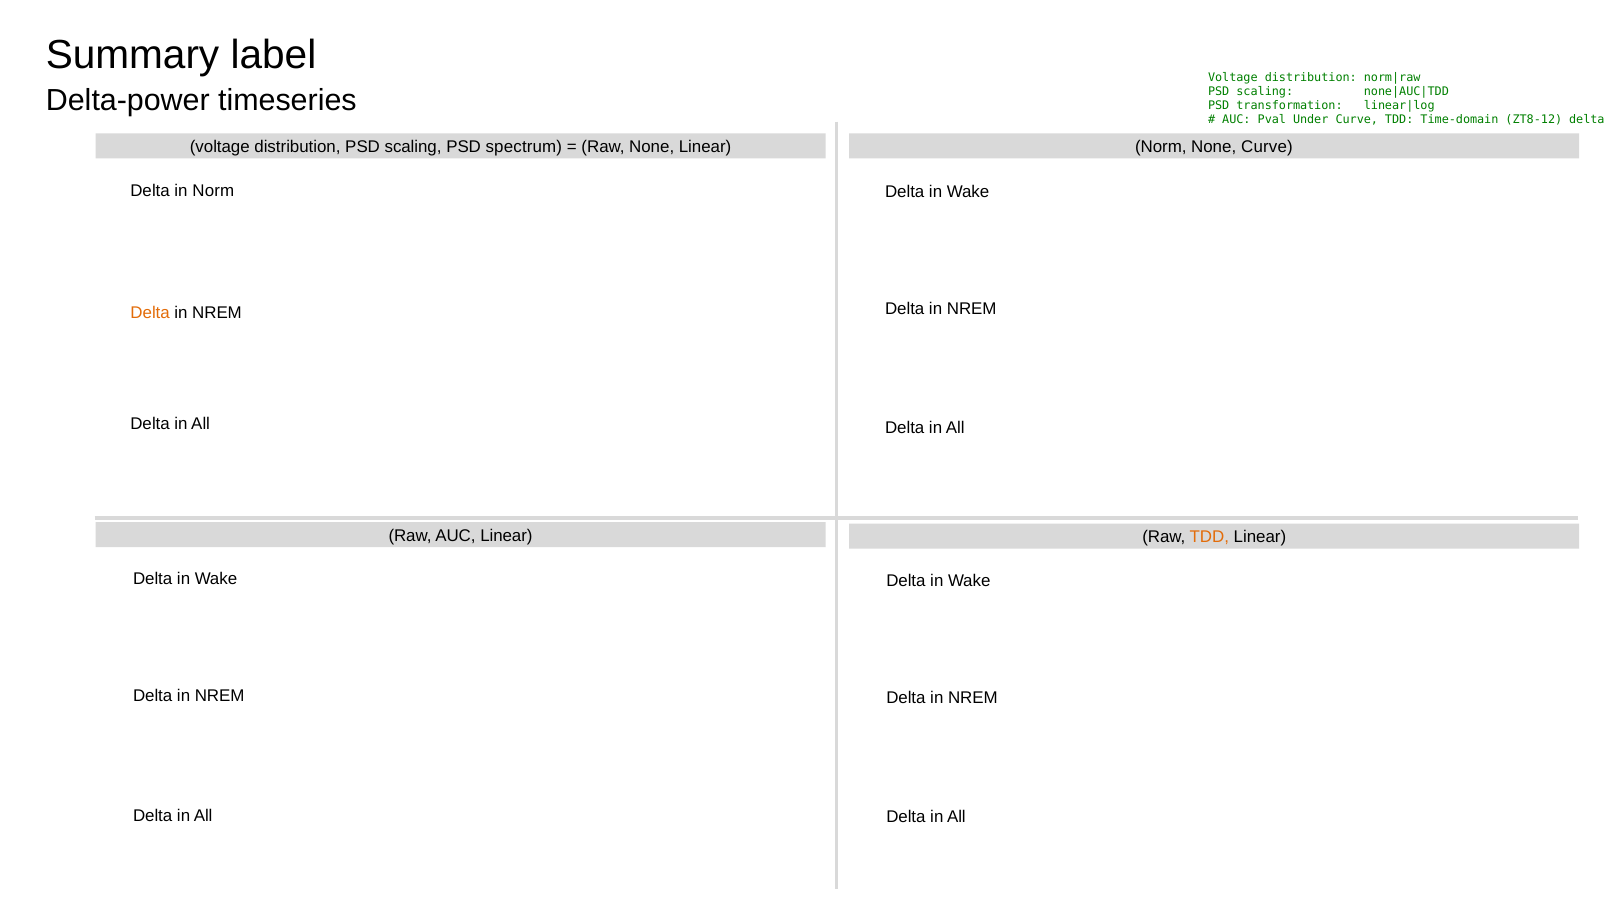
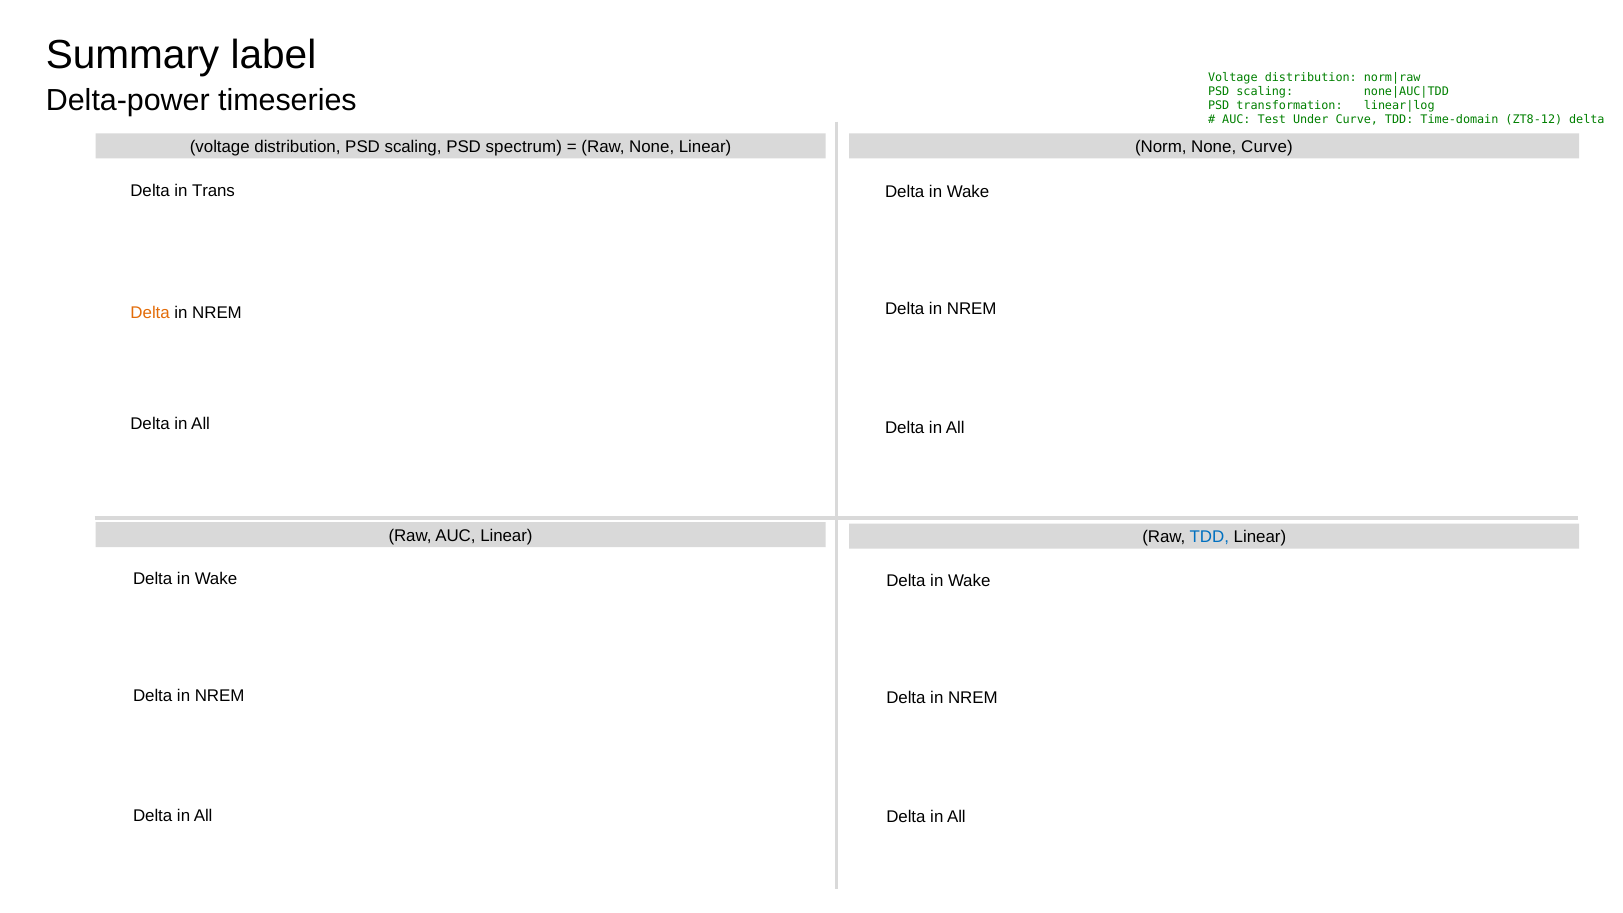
Pval: Pval -> Test (1272, 120)
in Norm: Norm -> Trans (214, 190)
TDD colour: orange -> blue (1209, 537)
